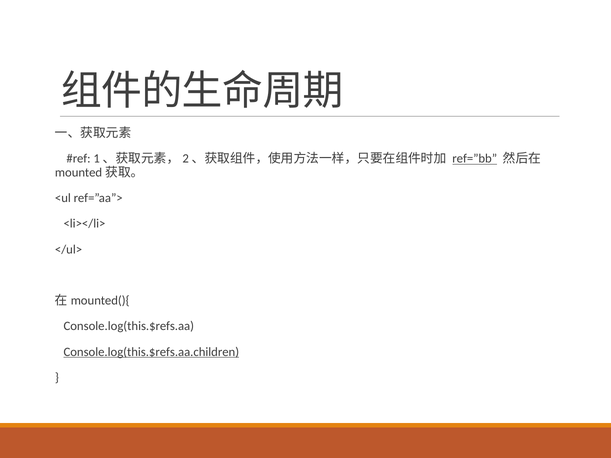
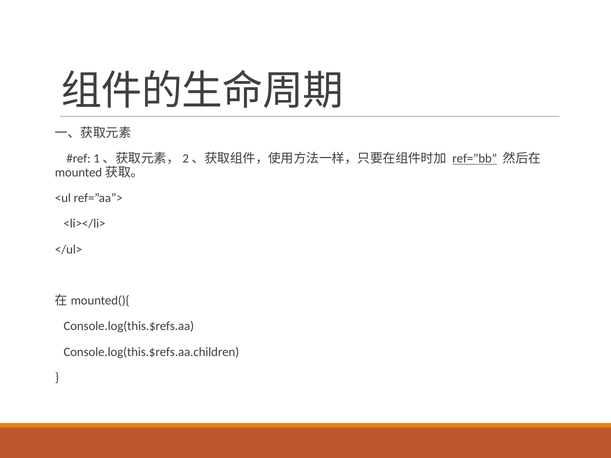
Console.log(this.$refs.aa.children underline: present -> none (151, 352)
